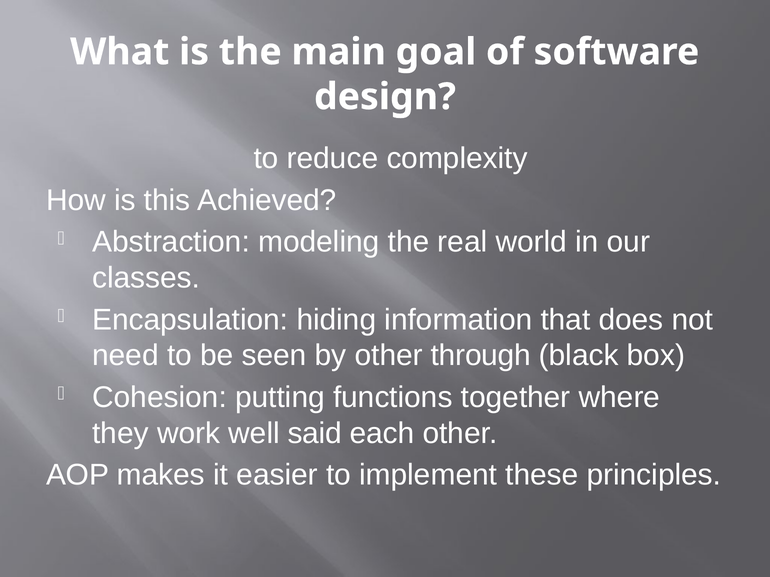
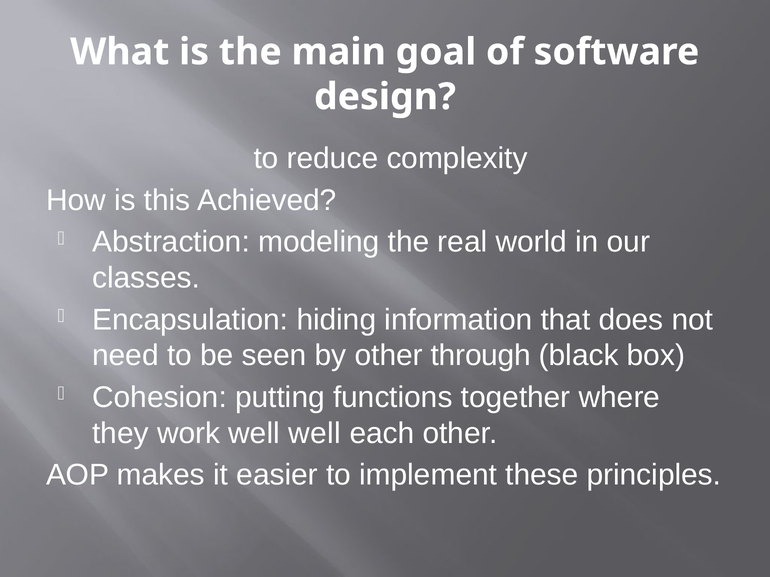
well said: said -> well (314, 434)
